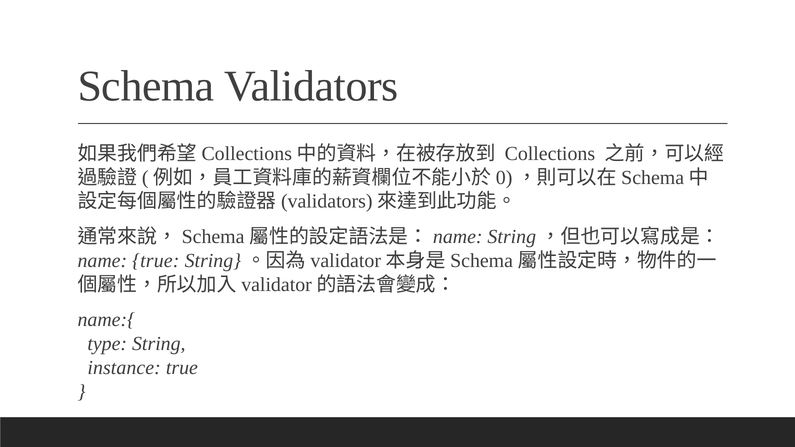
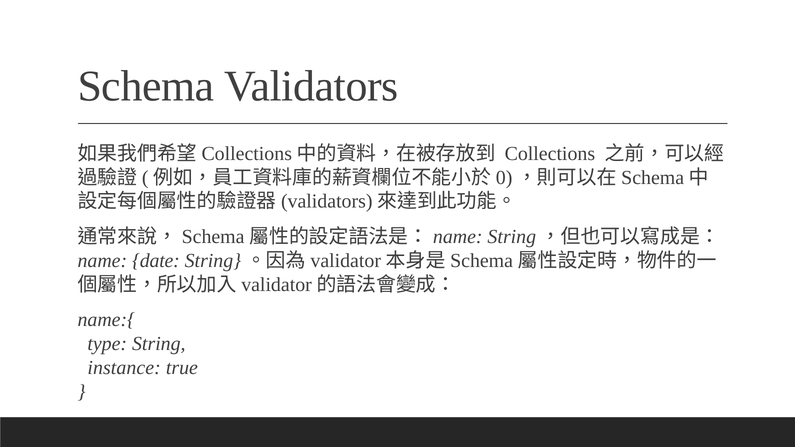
true: true -> date (156, 261)
